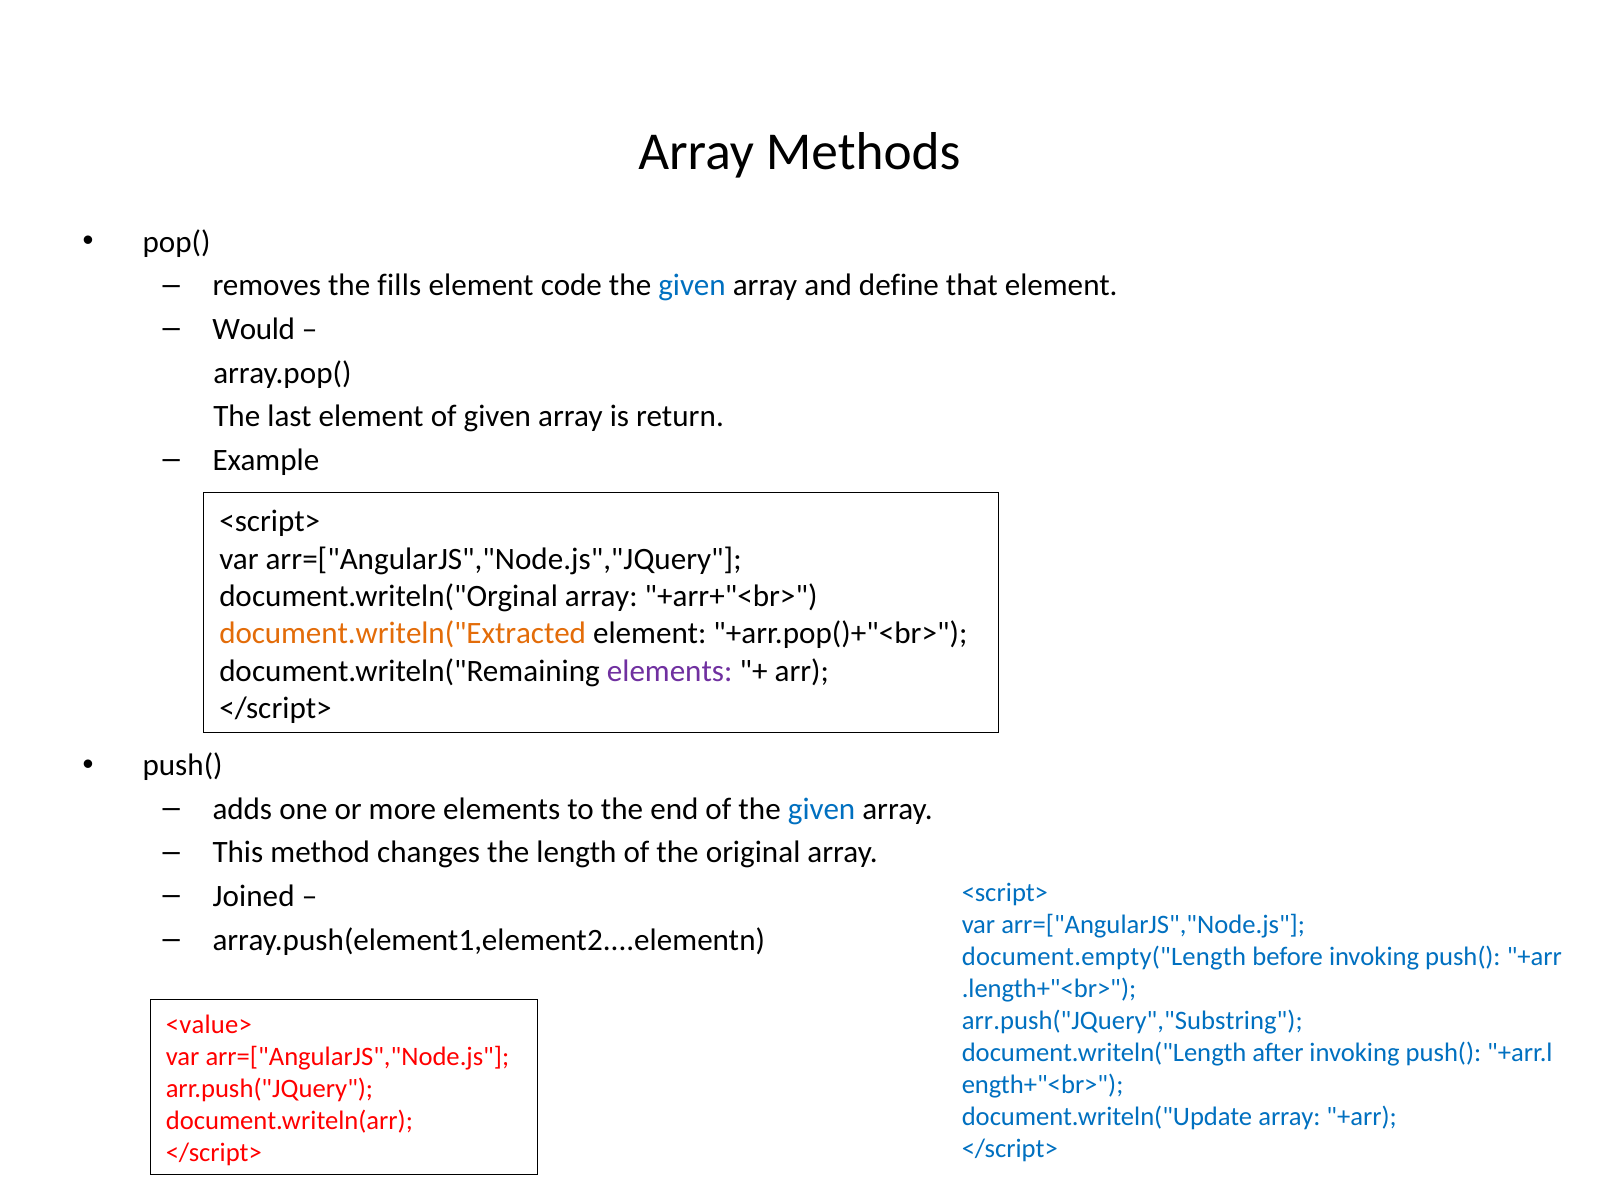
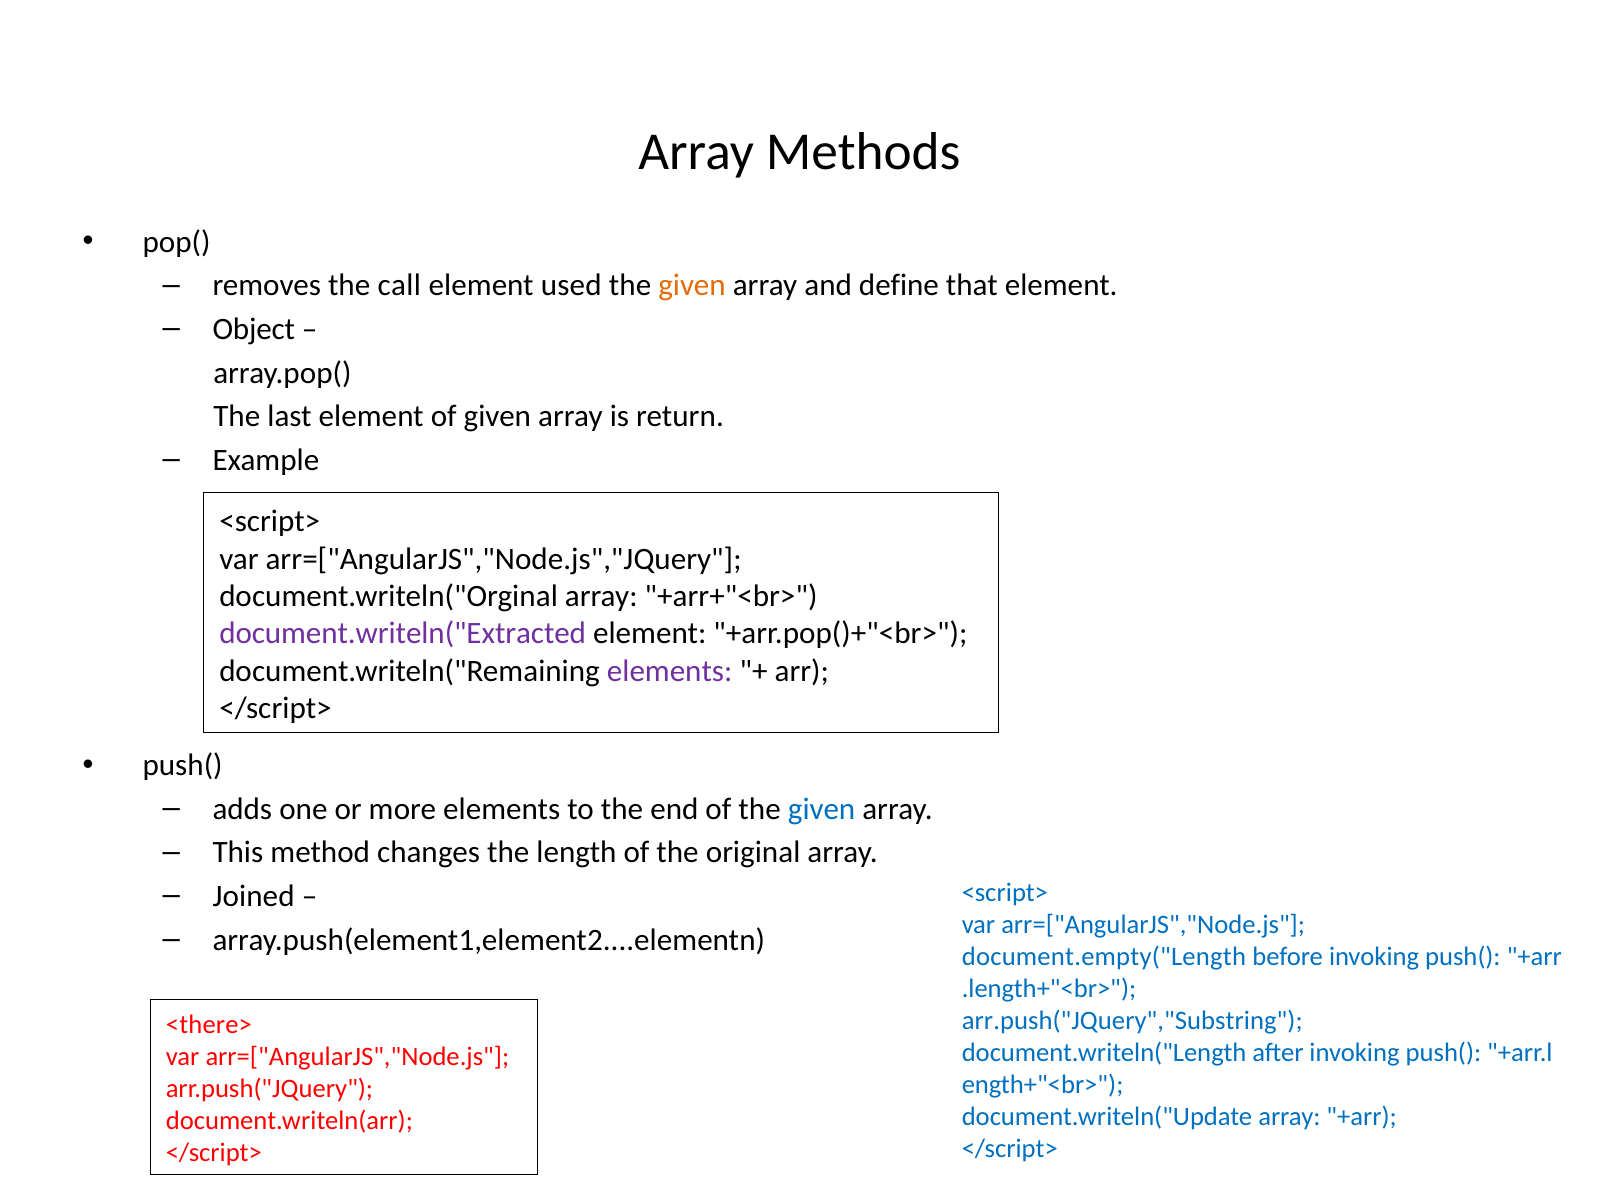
fills: fills -> call (399, 286)
code: code -> used (571, 286)
given colour: blue -> orange (692, 286)
Would: Would -> Object (254, 329)
document.writeln("Extracted colour: orange -> purple (403, 634)
<value>: <value> -> <there> (209, 1025)
